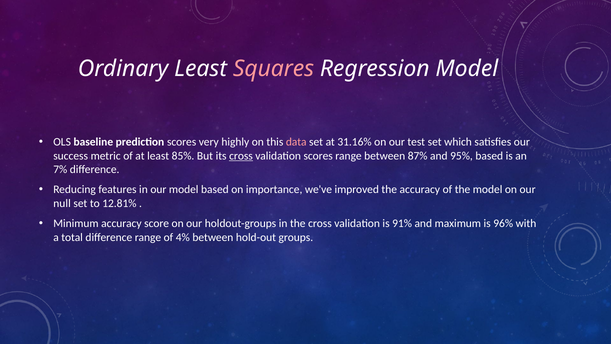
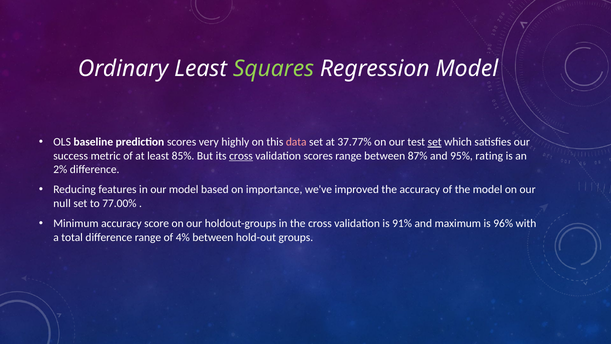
Squares colour: pink -> light green (273, 69)
31.16%: 31.16% -> 37.77% (355, 142)
set underline: none -> present (435, 142)
95% based: based -> rating (489, 156)
7%: 7% -> 2% (60, 169)
12.81%: 12.81% -> 77.00% (119, 203)
